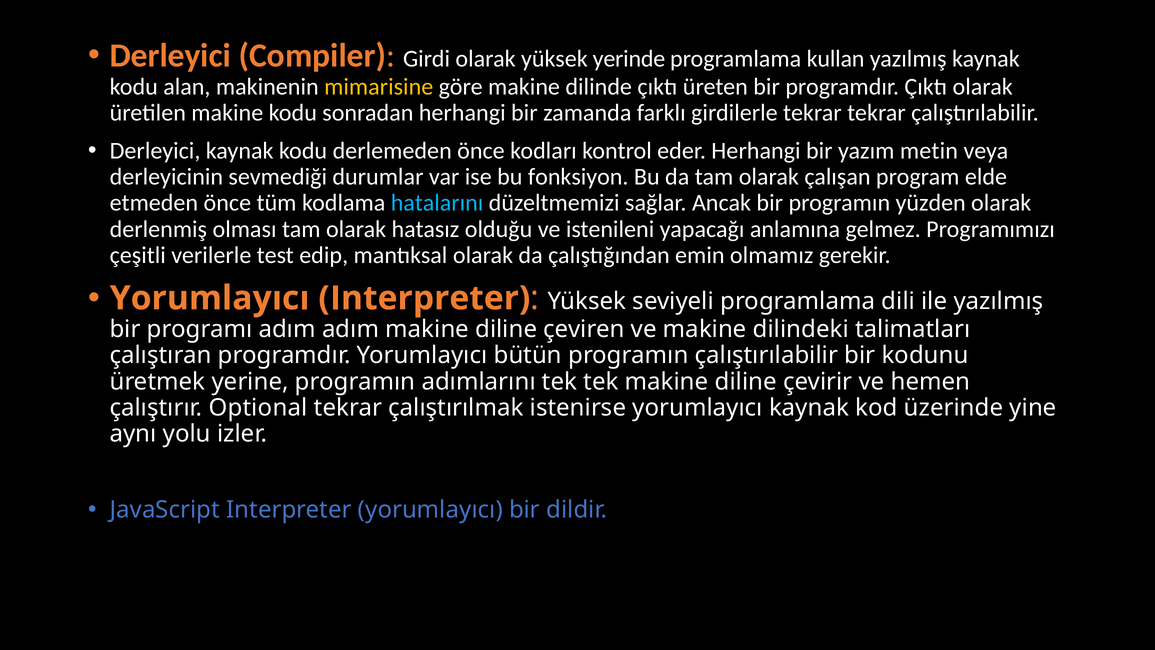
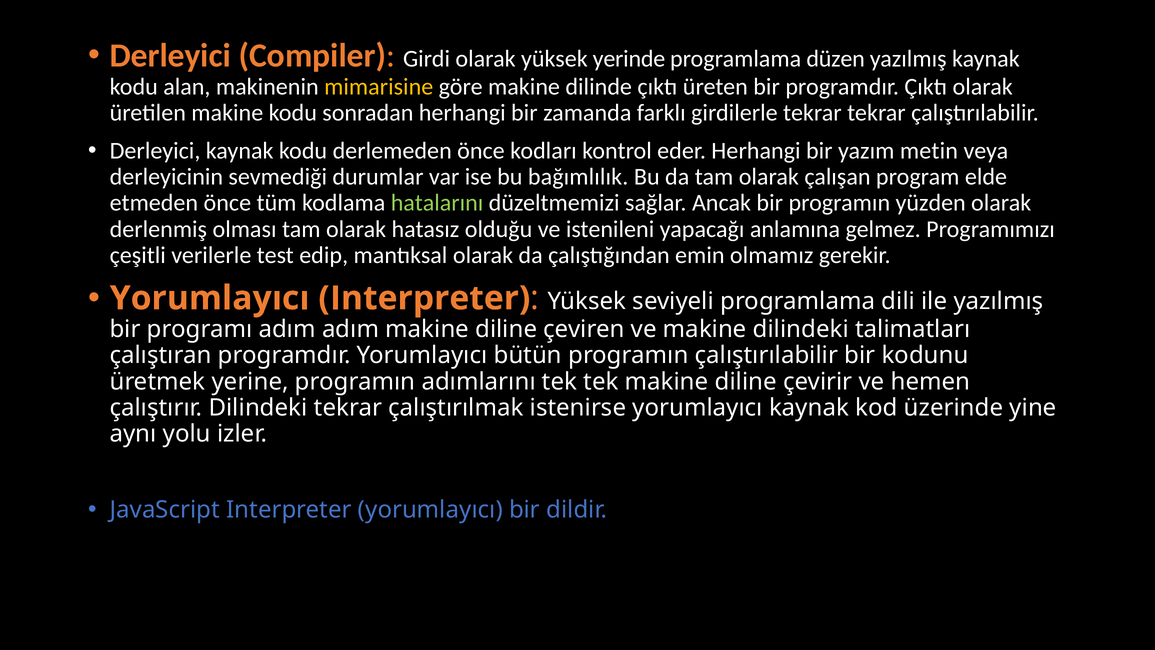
kullan: kullan -> düzen (836, 59)
fonksiyon: fonksiyon -> bağımlılık (578, 177)
hatalarını colour: light blue -> light green (437, 203)
çalıştırır Optional: Optional -> Dilindeki (258, 407)
